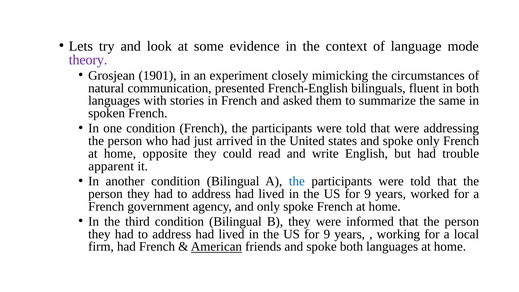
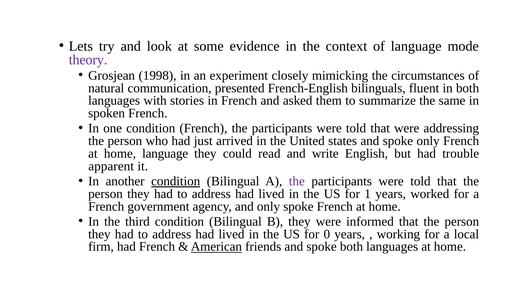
1901: 1901 -> 1998 (158, 75)
home opposite: opposite -> language (165, 154)
condition underline: none -> present (176, 181)
the colour: blue -> purple (297, 181)
9: 9 -> 1 (368, 194)
9: 9 -> 0 (327, 234)
